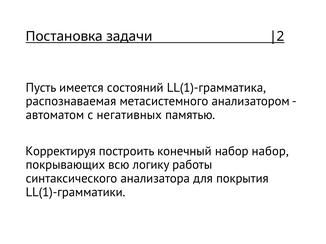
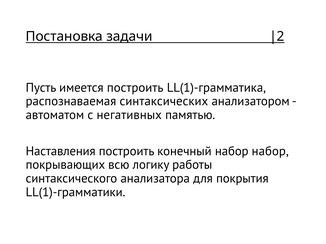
имеется состояний: состояний -> построить (135, 88)
метасистемного: метасистемного -> синтаксических (164, 101)
Корректируя: Корректируя -> Наставления (61, 151)
